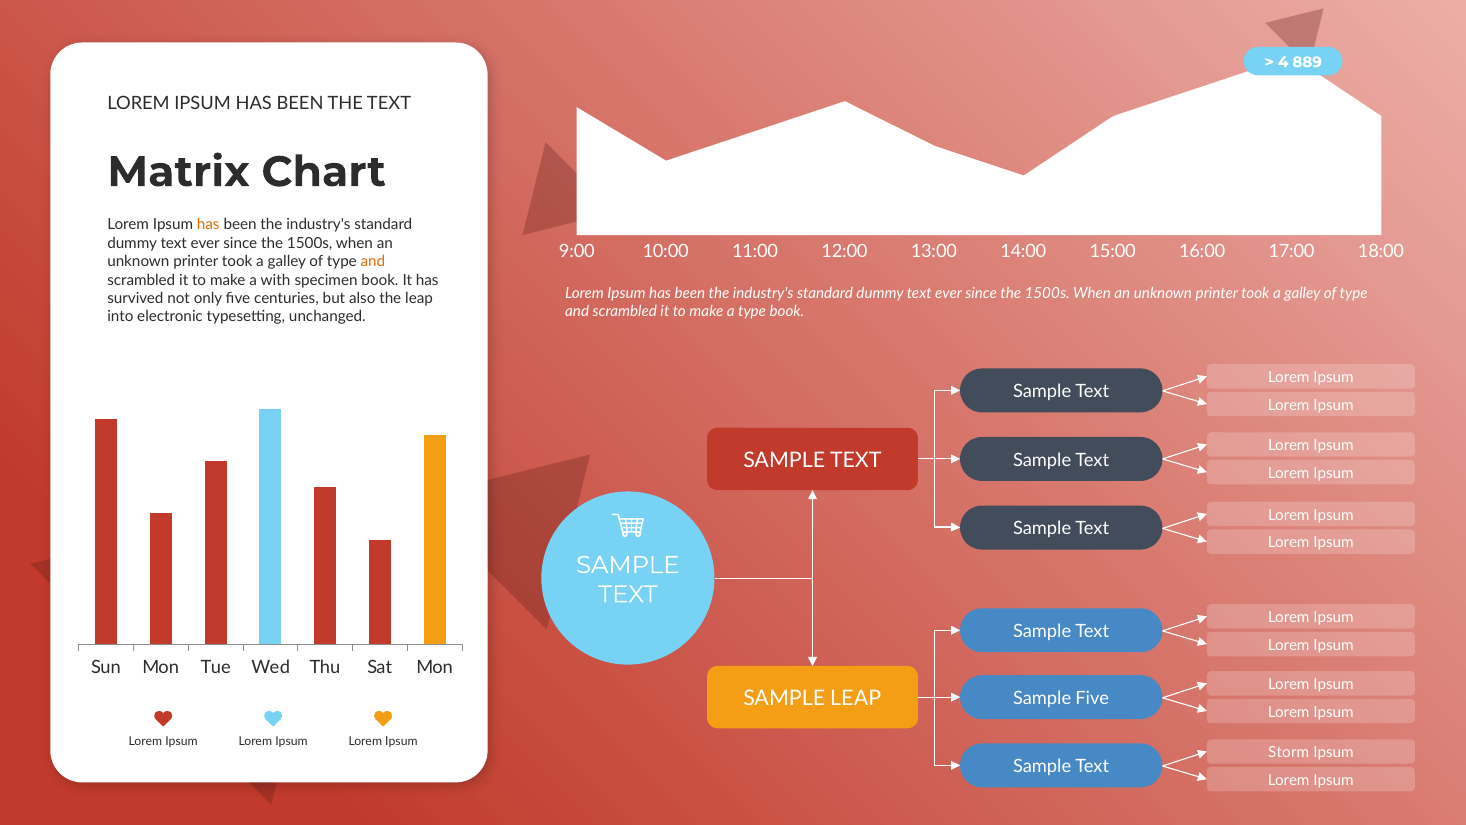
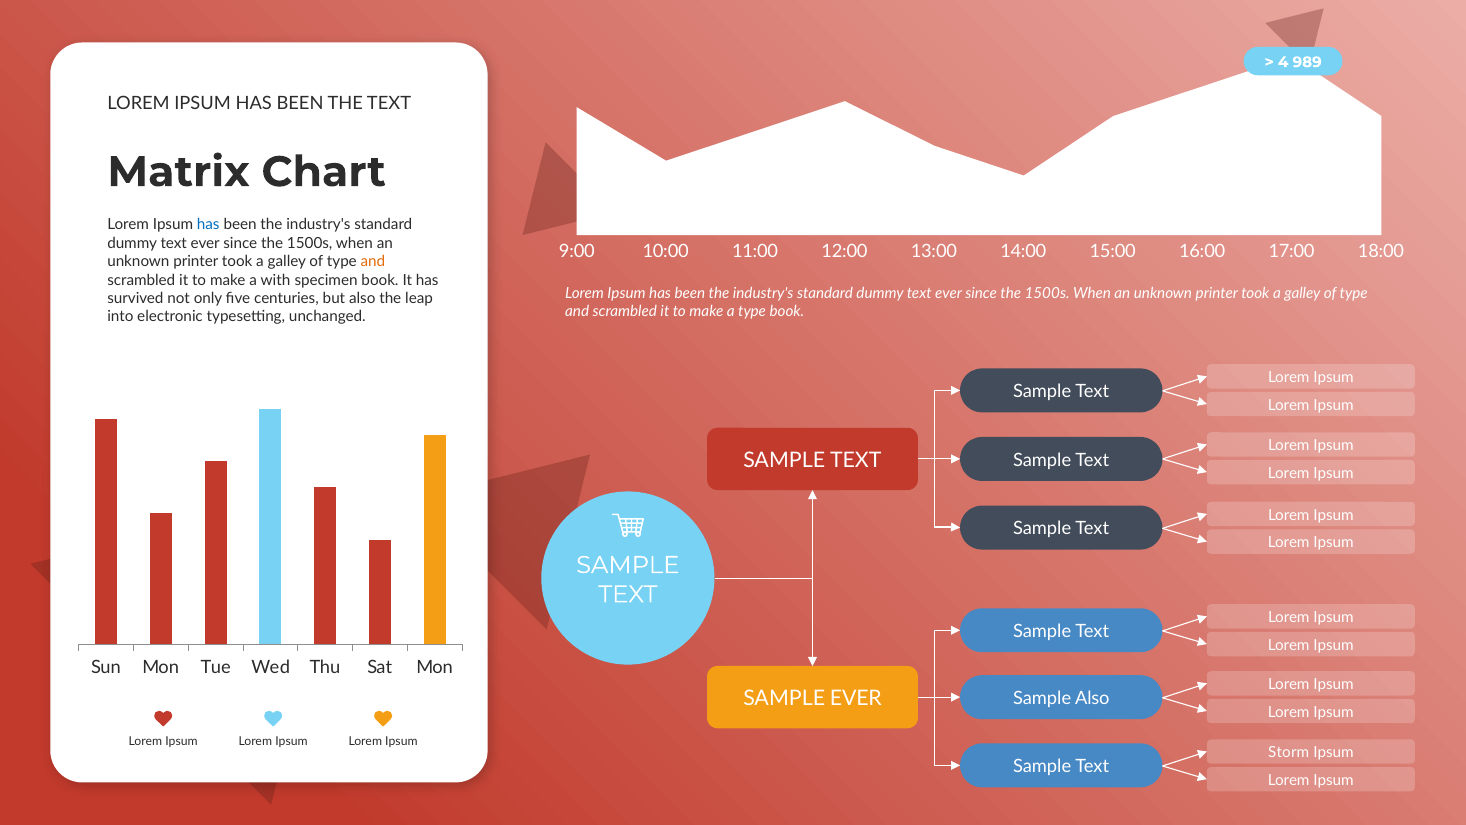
889: 889 -> 989 (1307, 62)
has colour: orange -> blue (208, 225)
SAMPLE LEAP: LEAP -> EVER (856, 698)
Sample Five: Five -> Also (1092, 698)
